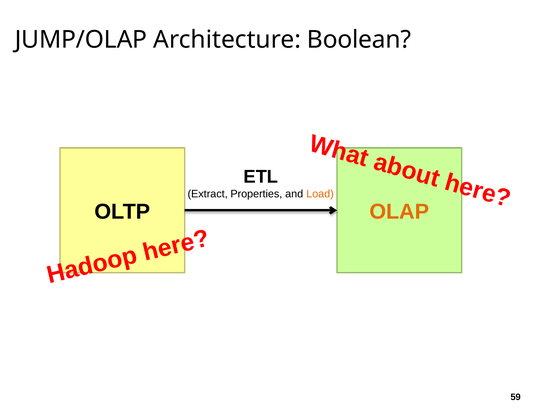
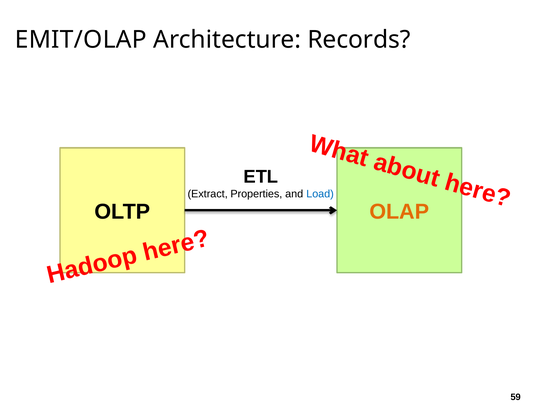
JUMP/OLAP: JUMP/OLAP -> EMIT/OLAP (81, 40)
Boolean: Boolean -> Records (359, 40)
Load colour: orange -> blue (320, 194)
